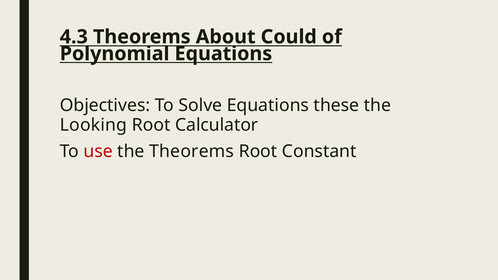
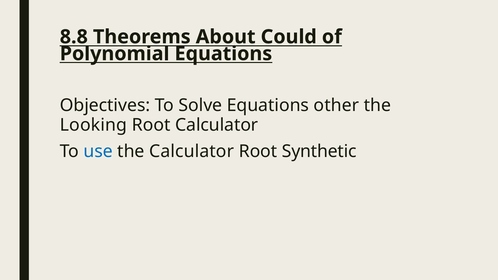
4.3: 4.3 -> 8.8 (74, 37)
these: these -> other (336, 105)
use colour: red -> blue (98, 151)
the Theorems: Theorems -> Calculator (192, 151)
Constant: Constant -> Synthetic (319, 151)
